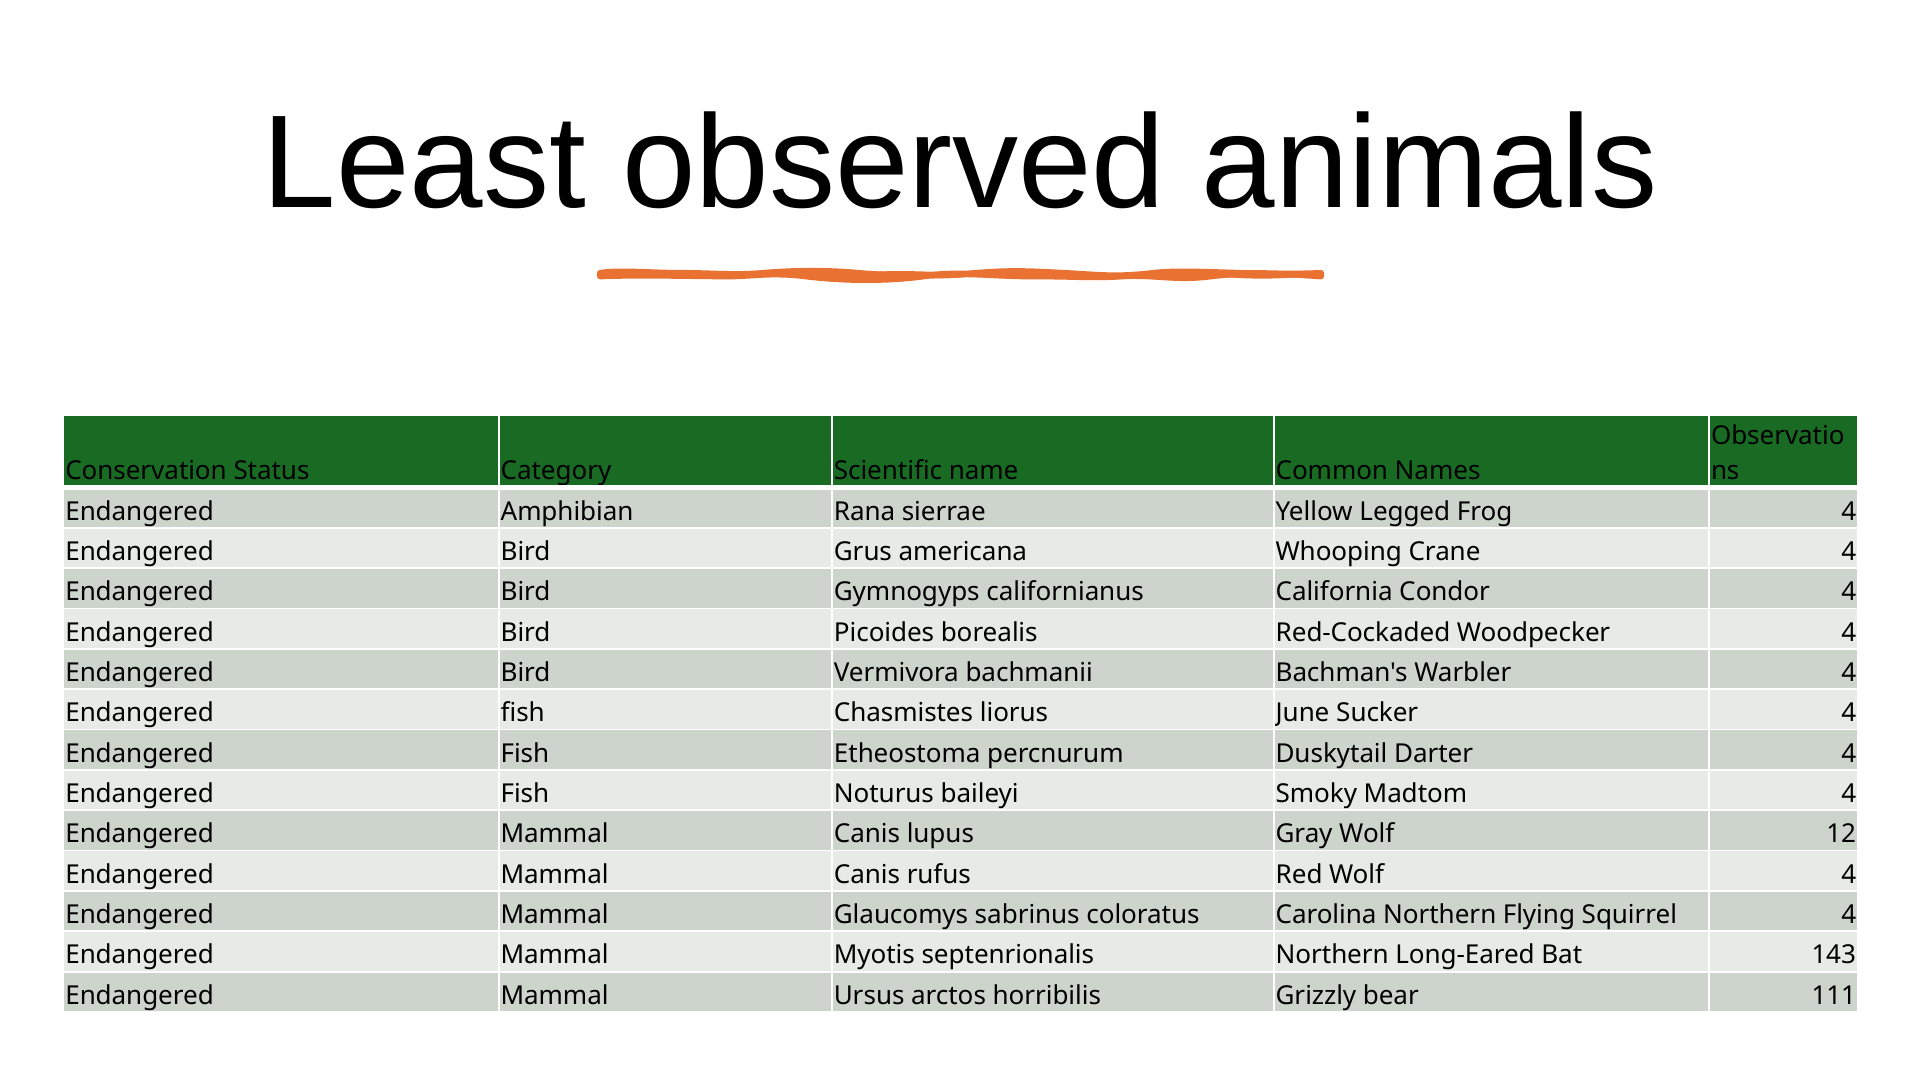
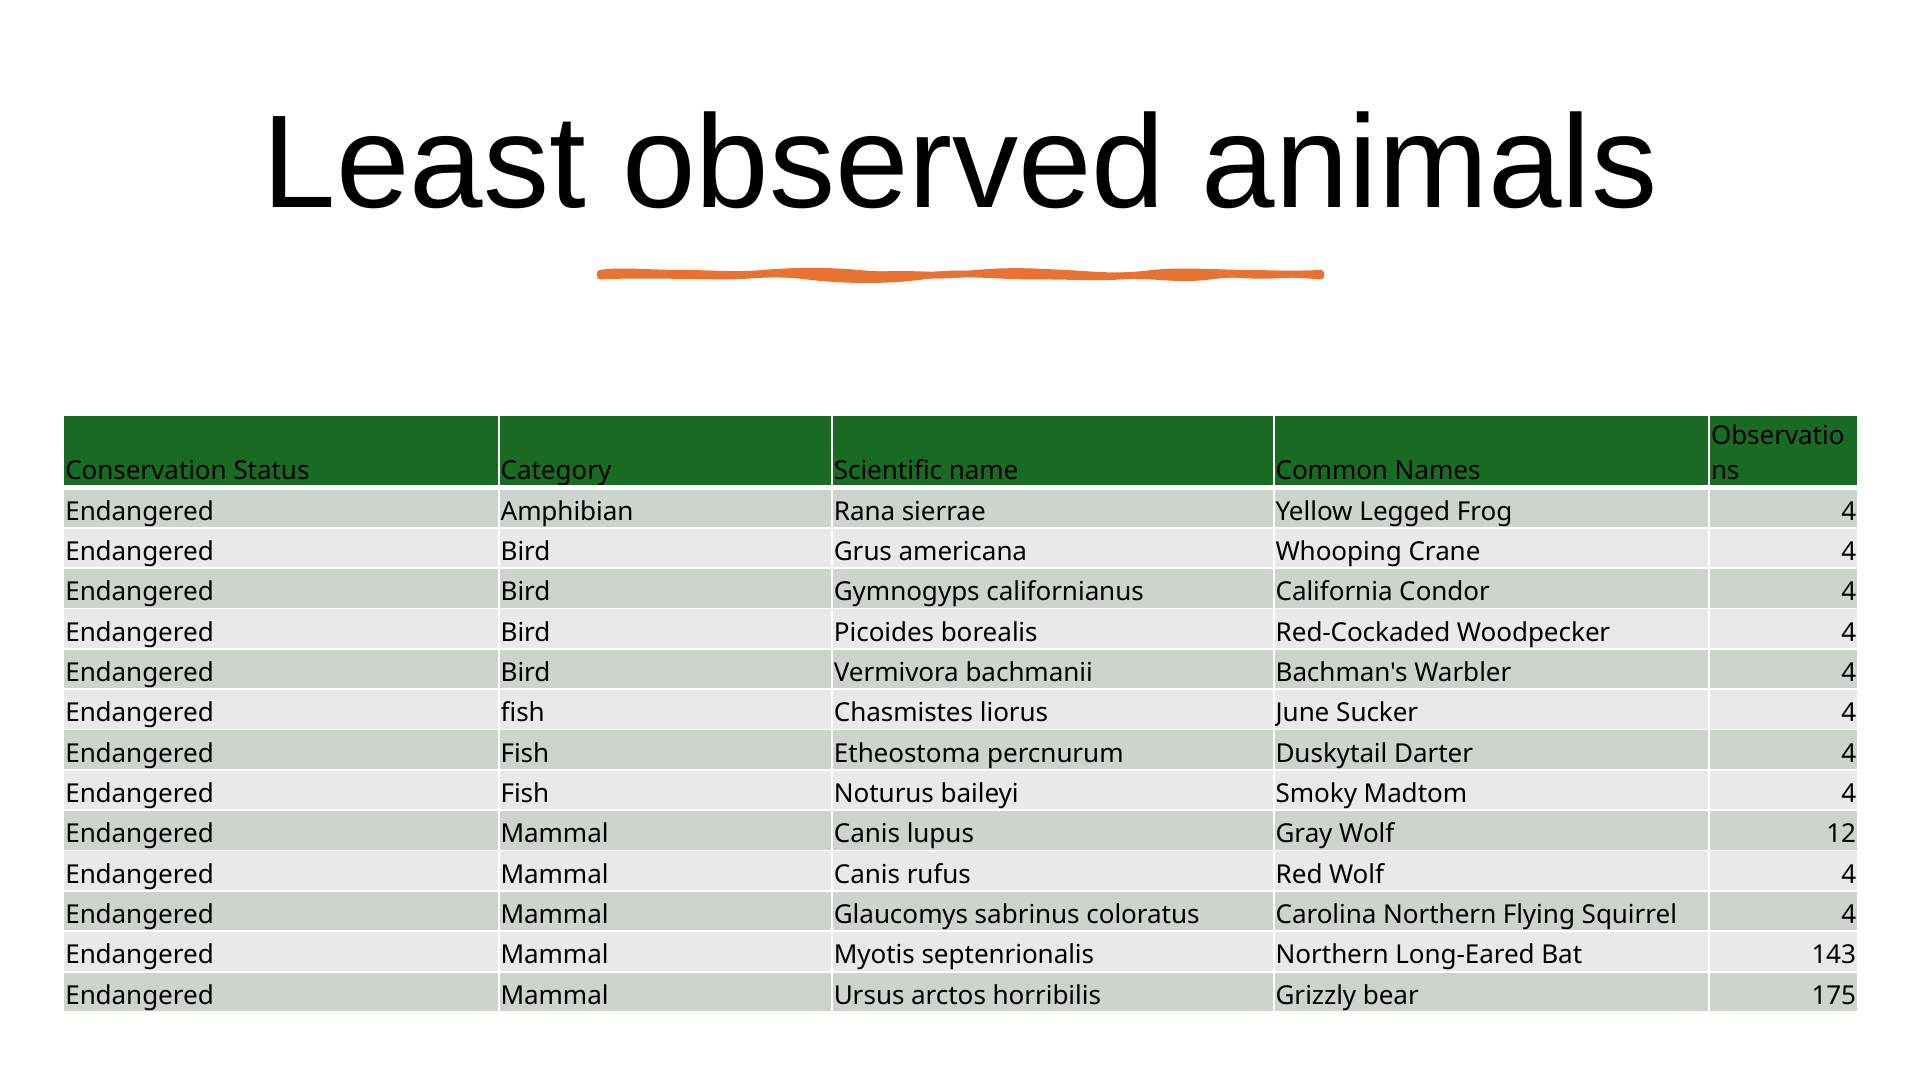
111: 111 -> 175 (1834, 996)
